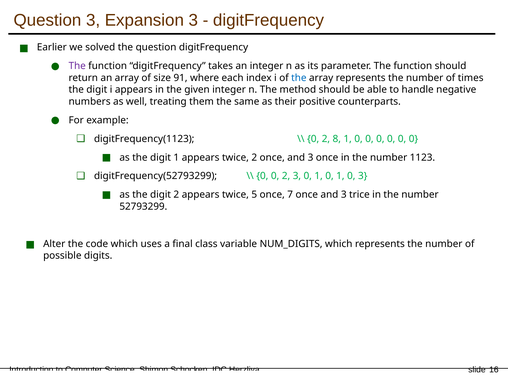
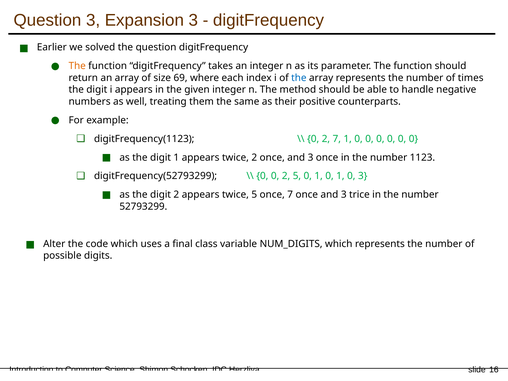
The colour: purple -> orange (77, 66)
91: 91 -> 69 (181, 78)
2 8: 8 -> 7 (337, 139)
2 3: 3 -> 5 (297, 176)
